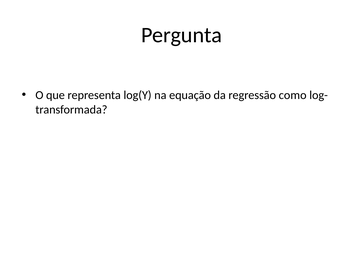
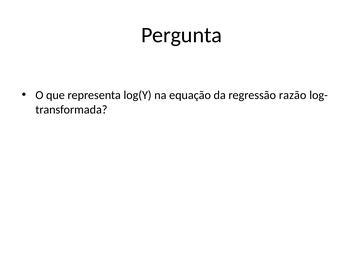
como: como -> razão (293, 95)
